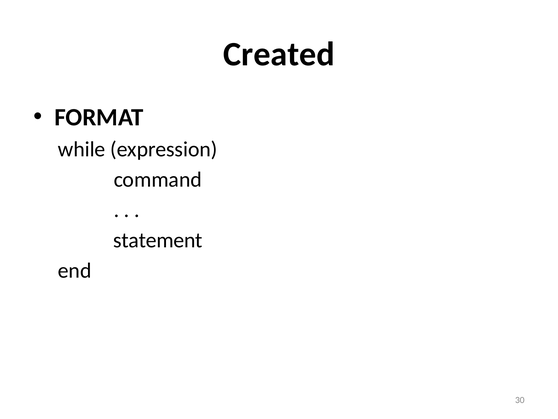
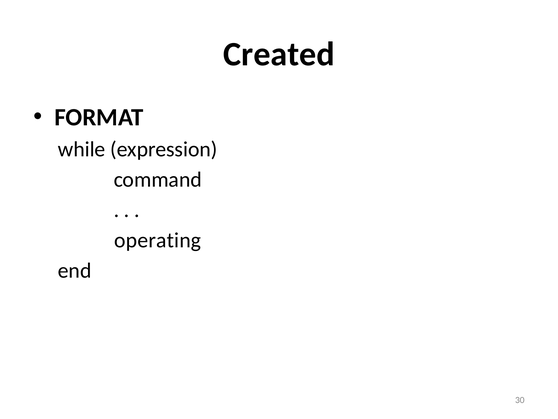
statement: statement -> operating (158, 240)
